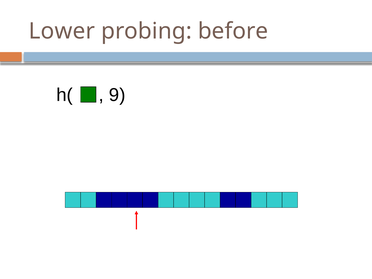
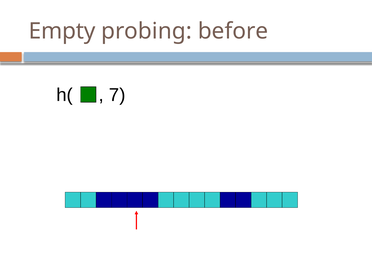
Lower: Lower -> Empty (62, 31)
9: 9 -> 7 (117, 95)
